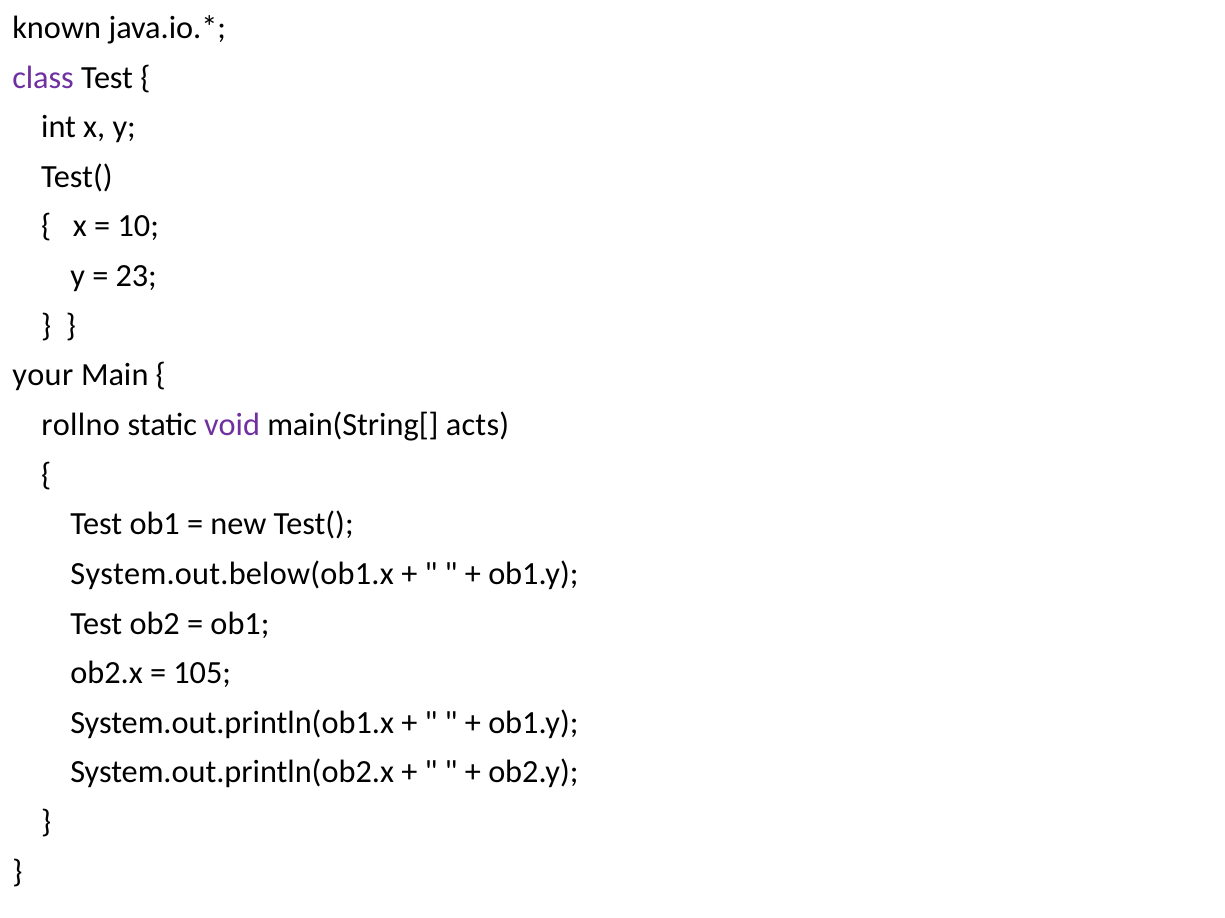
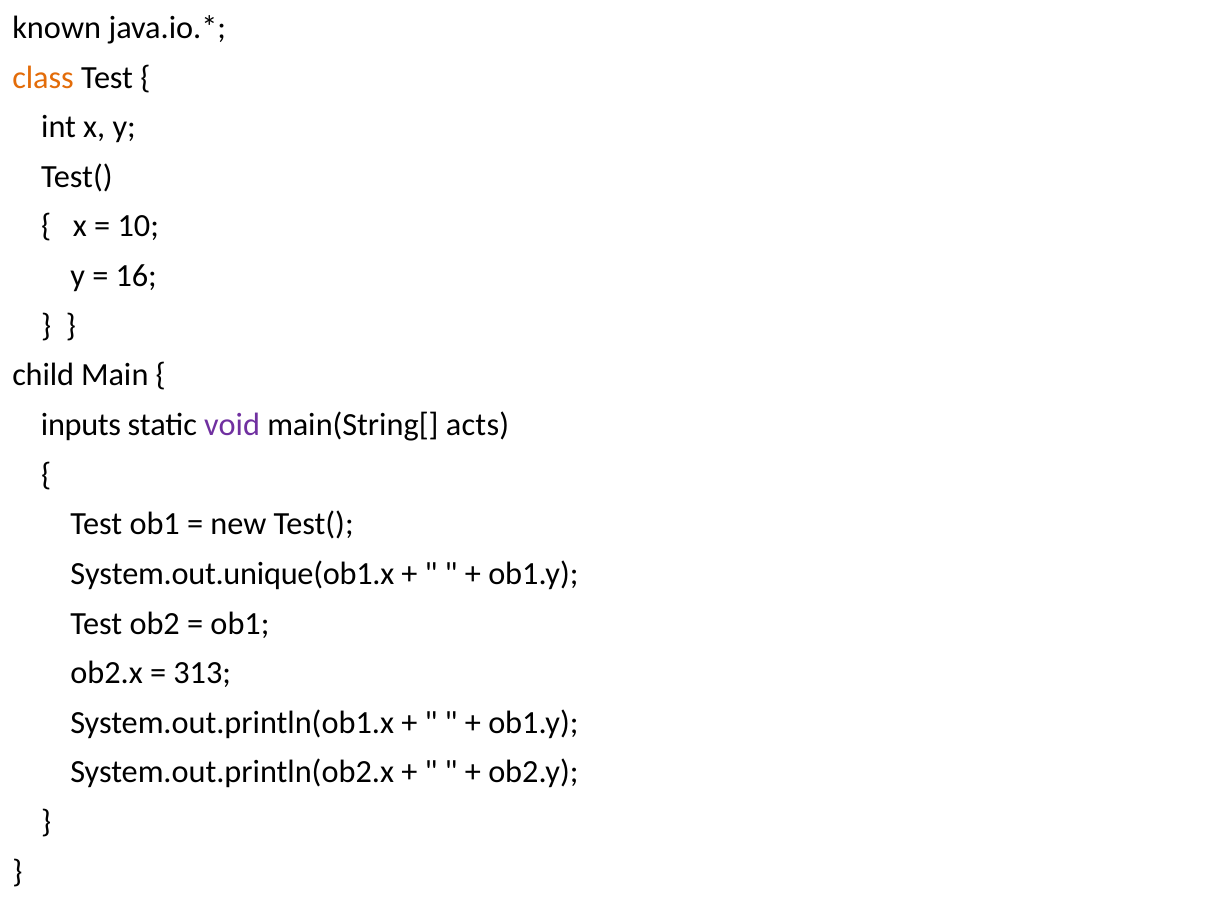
class colour: purple -> orange (43, 77)
23: 23 -> 16 (136, 276)
your: your -> child (43, 376)
rollno: rollno -> inputs (81, 425)
System.out.below(ob1.x: System.out.below(ob1.x -> System.out.unique(ob1.x (232, 574)
105: 105 -> 313 (202, 674)
